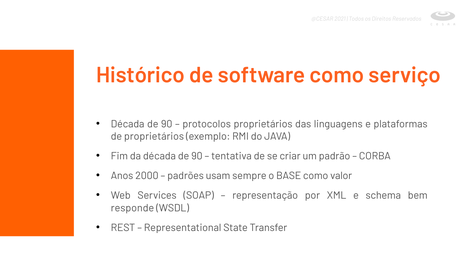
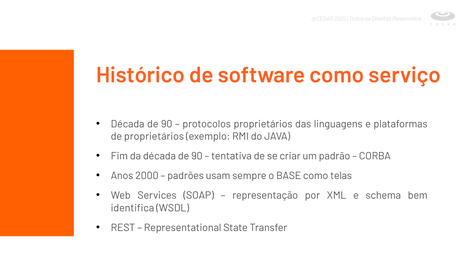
valor: valor -> telas (341, 176)
responde: responde -> identifica (132, 208)
